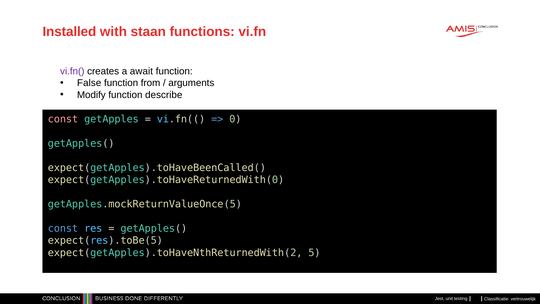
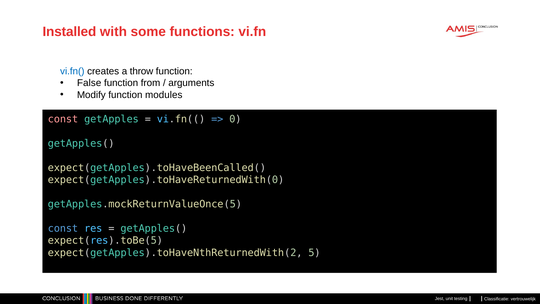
staan: staan -> some (148, 32)
vi.fn( colour: purple -> blue (72, 71)
await: await -> throw (142, 71)
describe: describe -> modules (164, 95)
